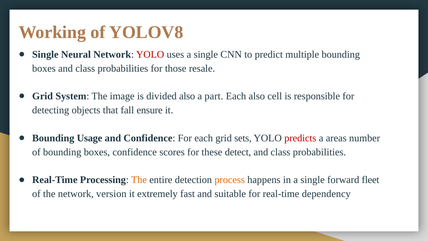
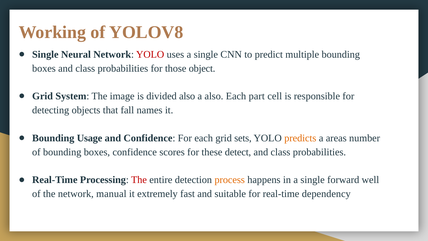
resale: resale -> object (202, 68)
a part: part -> also (214, 96)
Each also: also -> part (257, 96)
ensure: ensure -> names (150, 110)
predicts colour: red -> orange (300, 138)
The colour: orange -> red (139, 180)
fleet: fleet -> well (370, 180)
version: version -> manual (111, 194)
